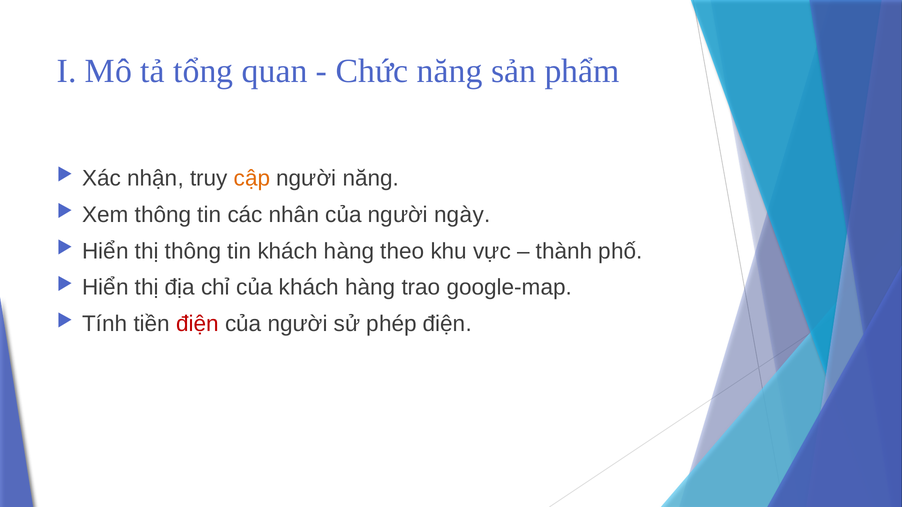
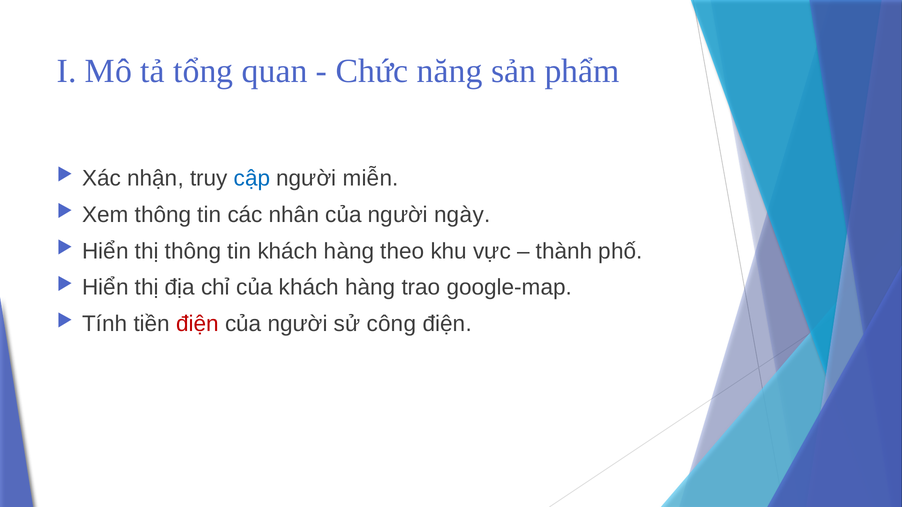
cập colour: orange -> blue (252, 178)
người năng: năng -> miễn (371, 178)
phép: phép -> công (391, 324)
